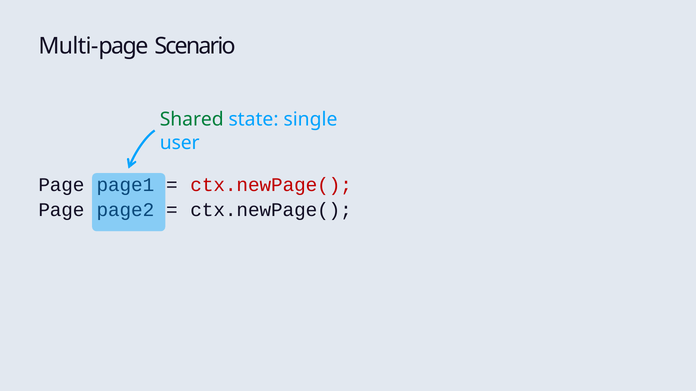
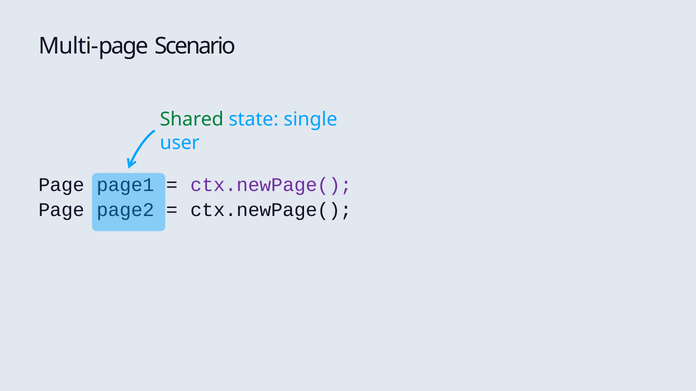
ctx.newPage( colour: red -> purple (271, 185)
